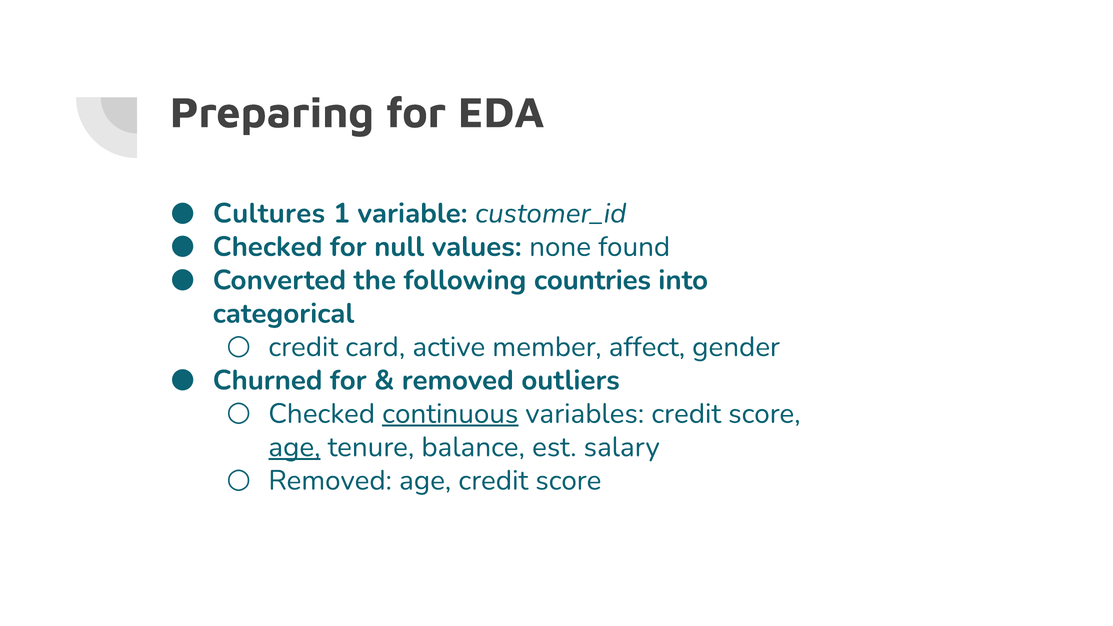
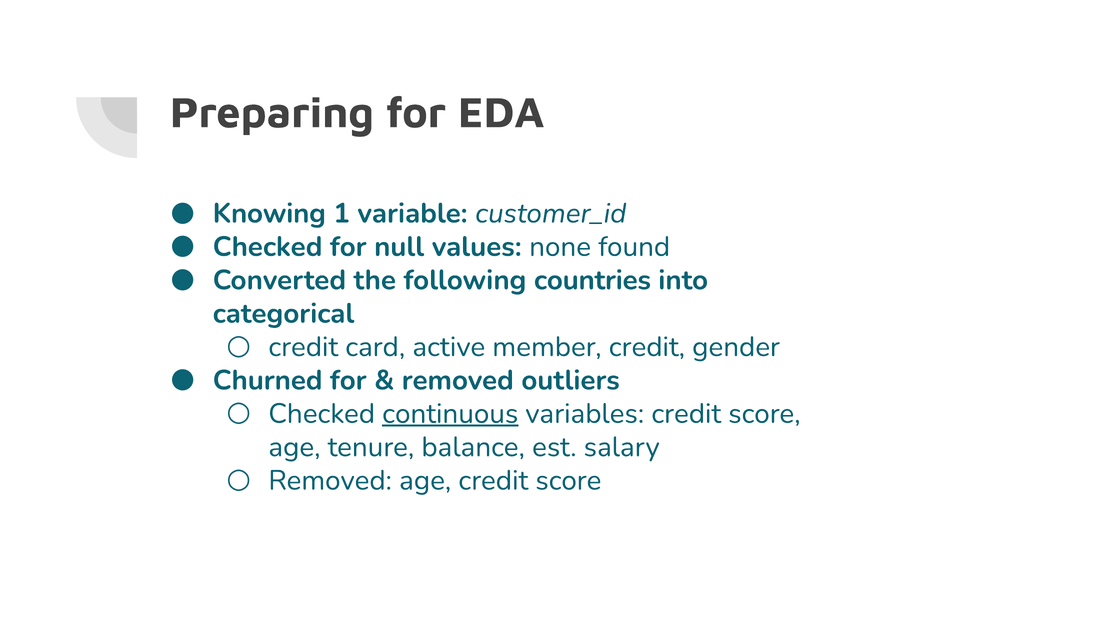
Cultures: Cultures -> Knowing (269, 213)
member affect: affect -> credit (647, 347)
age underline: present -> none (294, 447)
